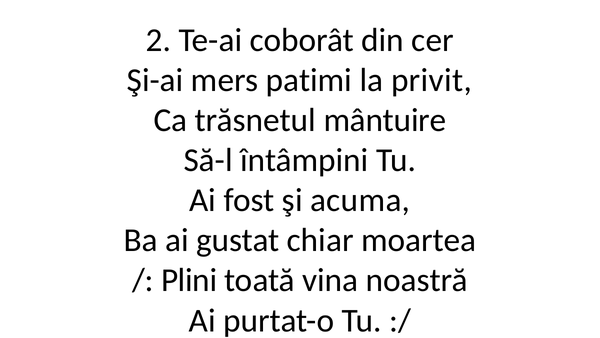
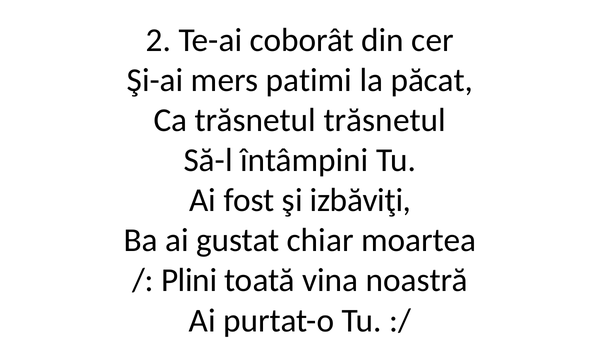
privit: privit -> păcat (432, 80)
trăsnetul mântuire: mântuire -> trăsnetul (385, 120)
acuma: acuma -> izbăviţi (360, 200)
